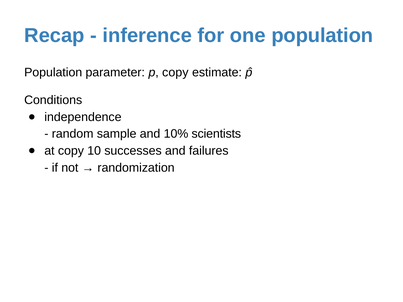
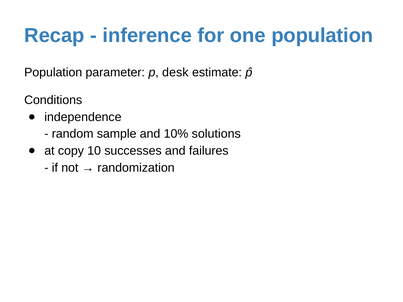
p copy: copy -> desk (175, 73)
scientists: scientists -> solutions (216, 134)
